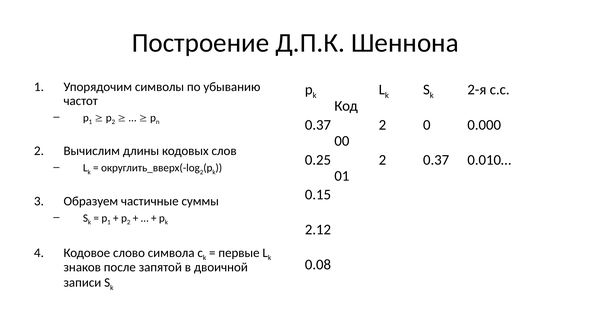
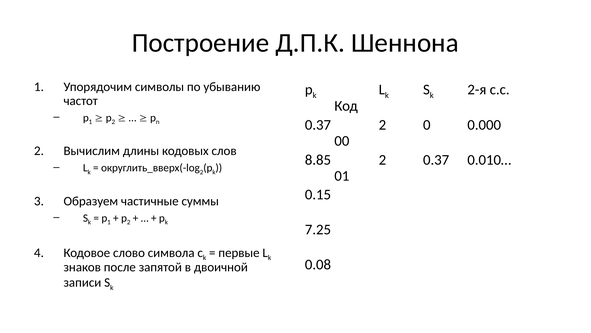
0.25: 0.25 -> 8.85 (318, 160)
2.12: 2.12 -> 7.25 (318, 229)
